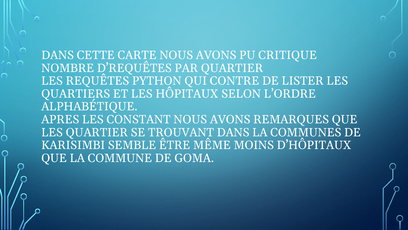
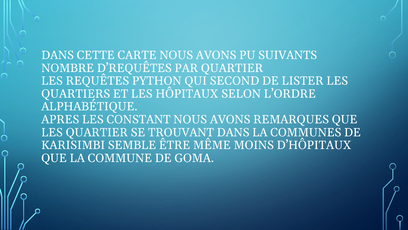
CRITIQUE: CRITIQUE -> SUIVANTS (288, 55)
CONTRE: CONTRE -> SECOND (234, 81)
